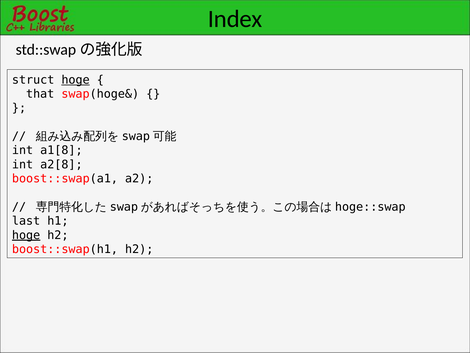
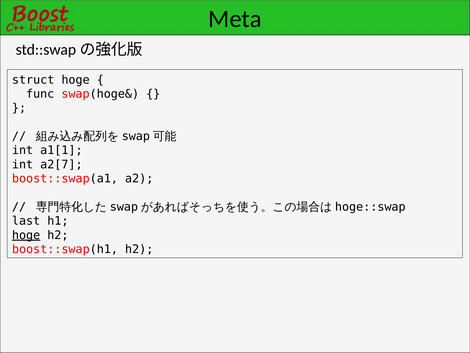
Index: Index -> Meta (235, 19)
hoge underline: present -> none (76, 80)
that: that -> func (40, 94)
a1[8: a1[8 -> a1[1 (61, 150)
a2[8: a2[8 -> a2[7 (61, 164)
